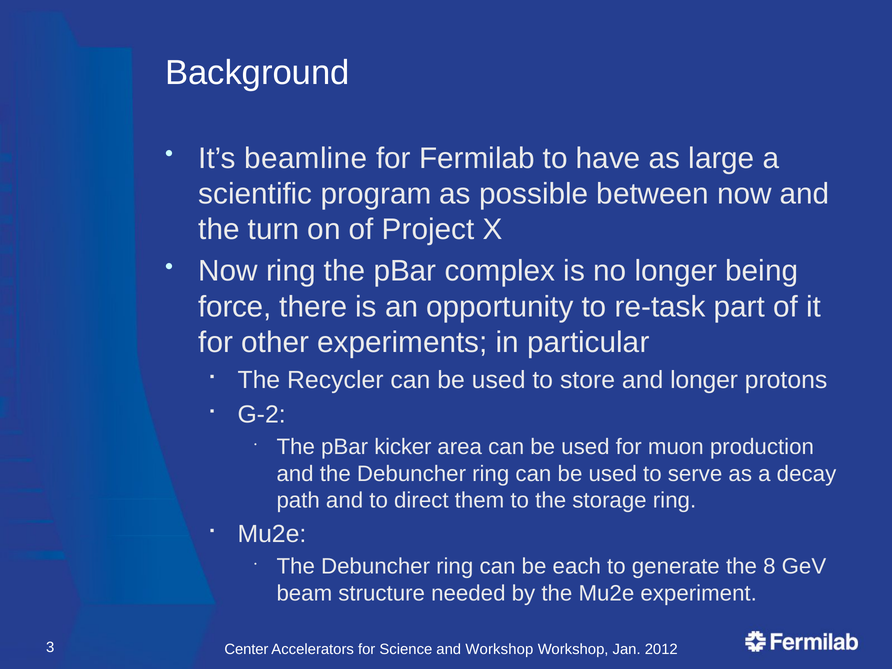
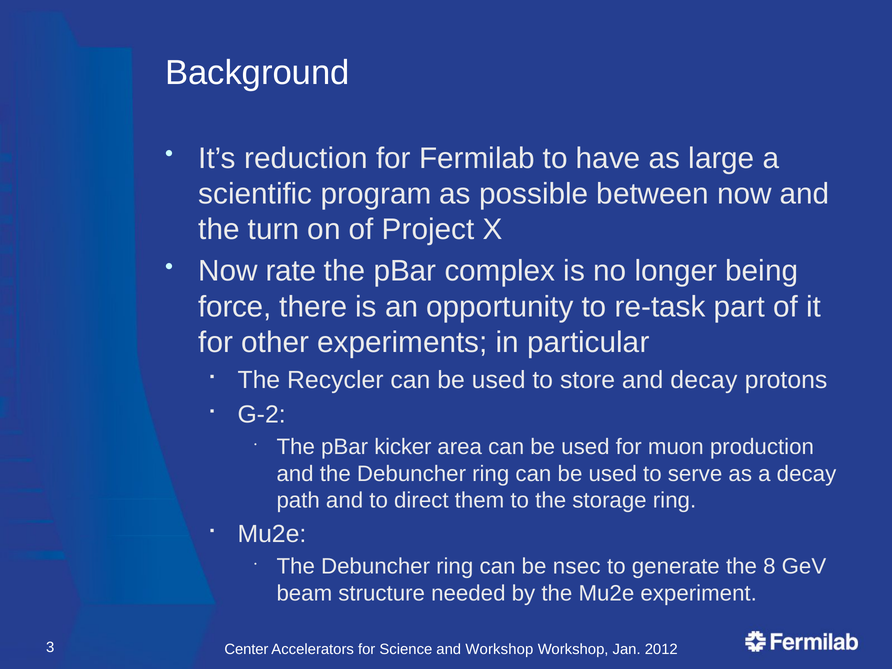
beamline: beamline -> reduction (306, 158)
Now ring: ring -> rate (291, 271)
and longer: longer -> decay (704, 380)
each: each -> nsec (577, 567)
